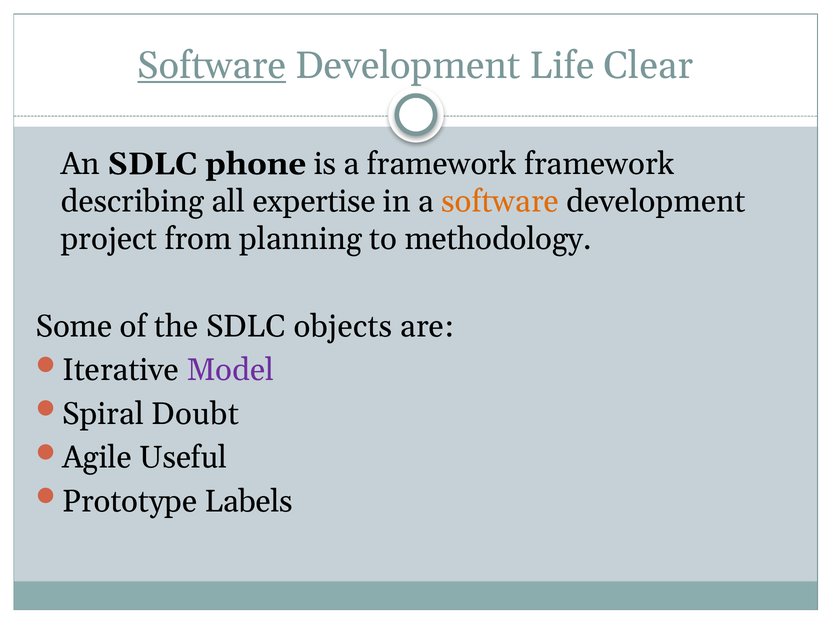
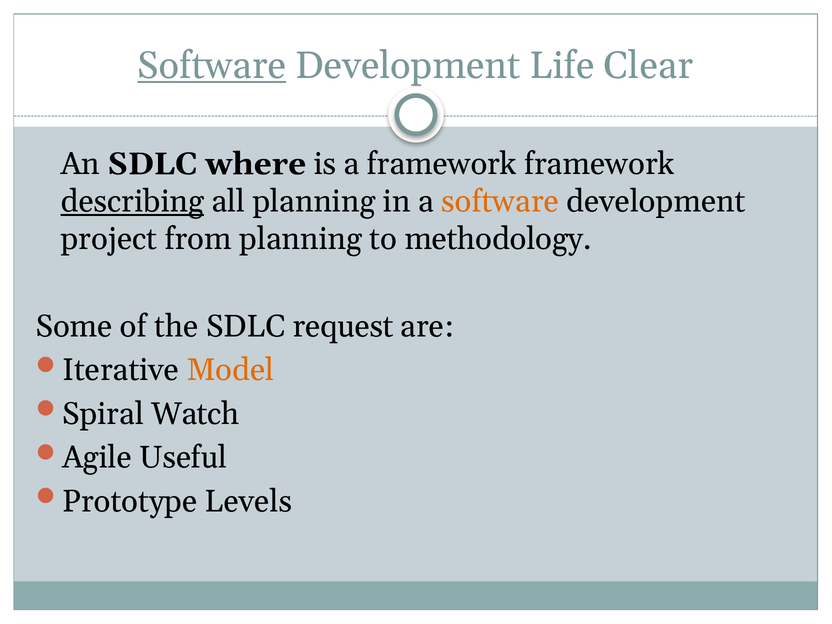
phone: phone -> where (256, 164)
describing underline: none -> present (132, 201)
all expertise: expertise -> planning (314, 201)
objects: objects -> request (343, 326)
Model colour: purple -> orange (230, 370)
Doubt: Doubt -> Watch (195, 414)
Labels: Labels -> Levels (248, 501)
